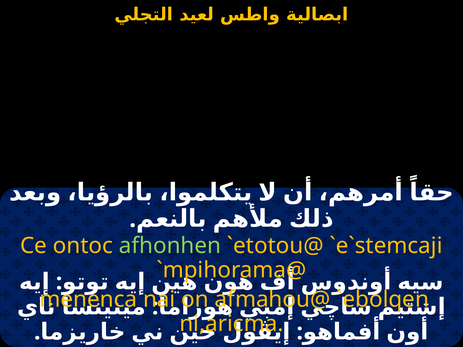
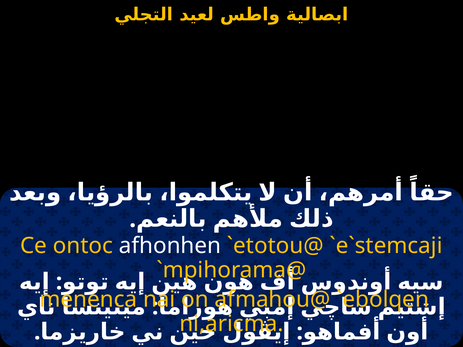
afhonhen colour: light green -> white (170, 246)
